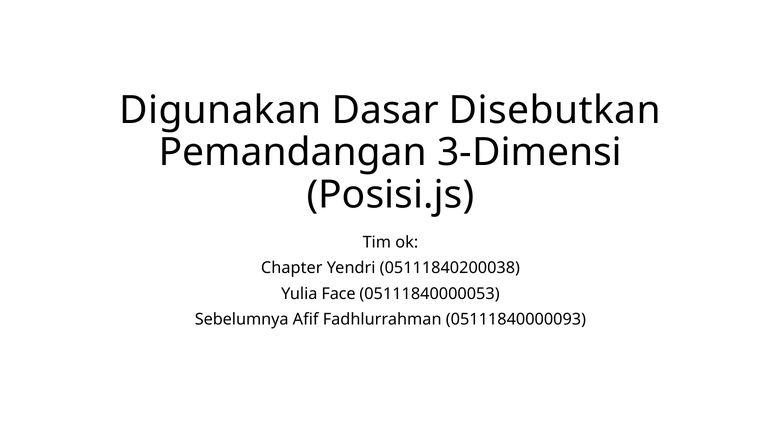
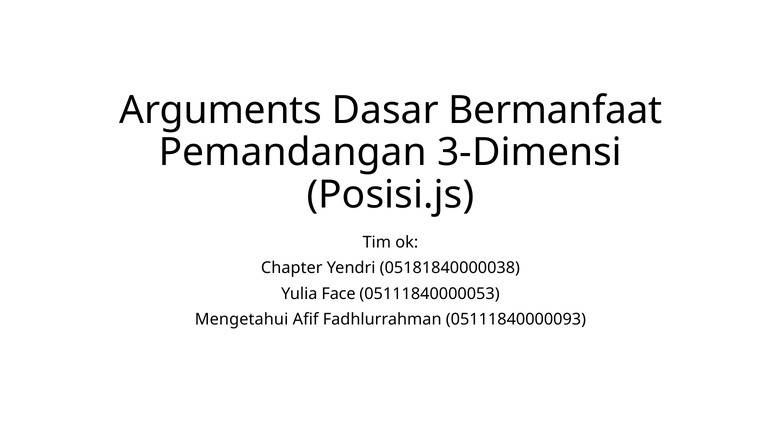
Digunakan: Digunakan -> Arguments (221, 110)
Disebutkan: Disebutkan -> Bermanfaat (555, 110)
05111840200038: 05111840200038 -> 05181840000038 (450, 268)
Sebelumnya: Sebelumnya -> Mengetahui (242, 320)
